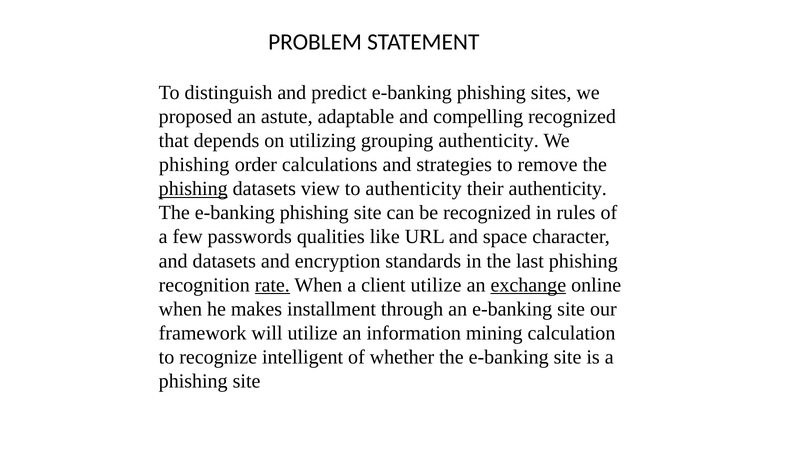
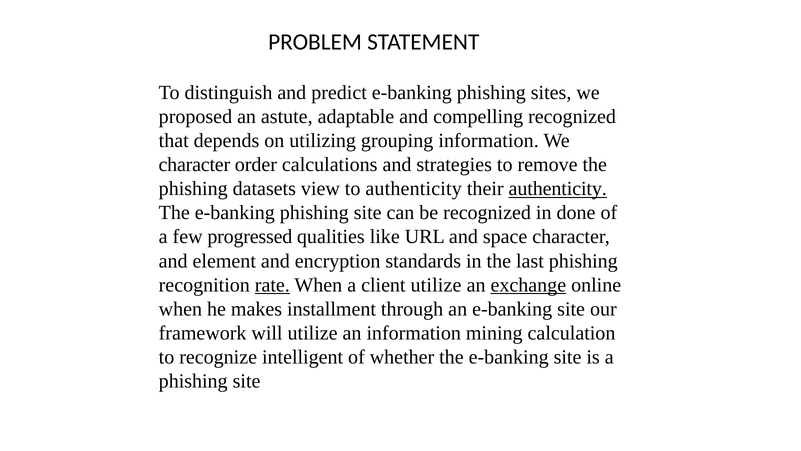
grouping authenticity: authenticity -> information (489, 141)
phishing: phishing -> character (194, 165)
phishing underline: present -> none (193, 189)
authenticity underline: none -> present (558, 189)
rules: rules -> done (576, 213)
passwords: passwords -> progressed (250, 237)
and datasets: datasets -> element (224, 261)
